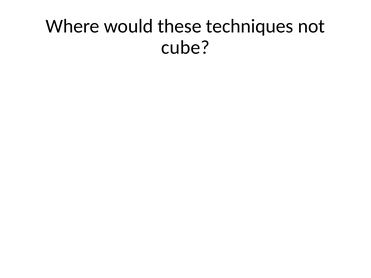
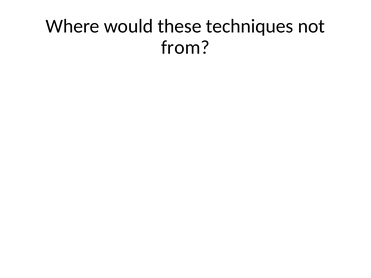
cube: cube -> from (185, 47)
